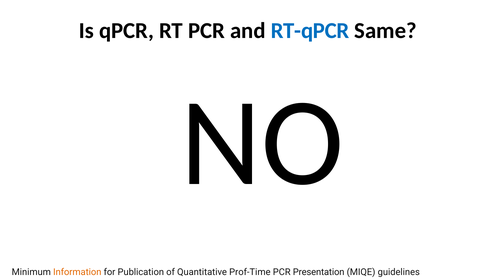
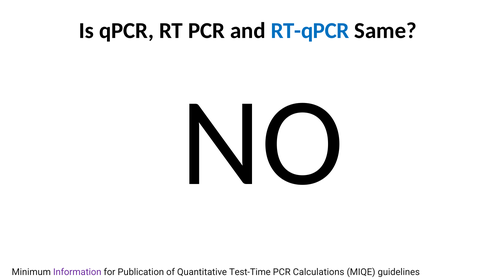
Information colour: orange -> purple (77, 272)
Prof-Time: Prof-Time -> Test-Time (250, 272)
Presentation: Presentation -> Calculations (319, 272)
